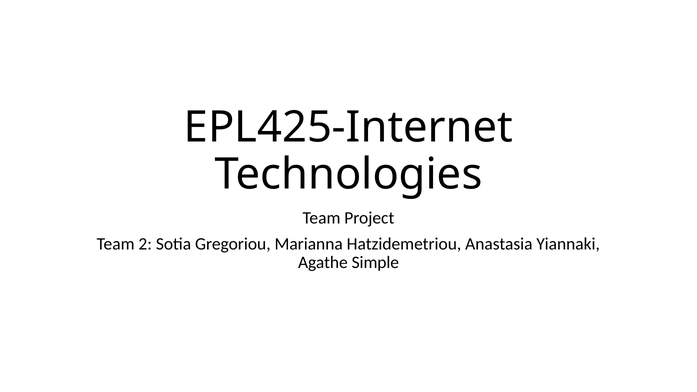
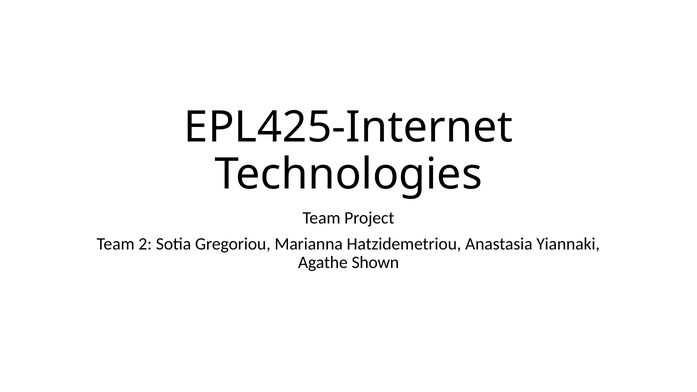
Simple: Simple -> Shown (375, 263)
